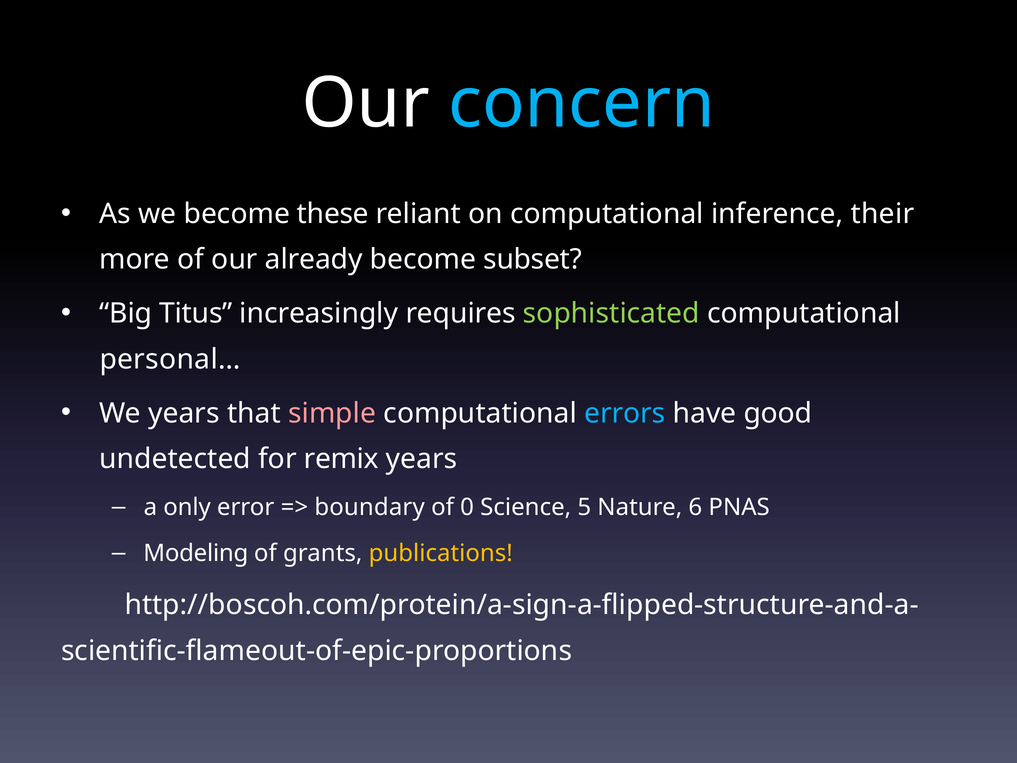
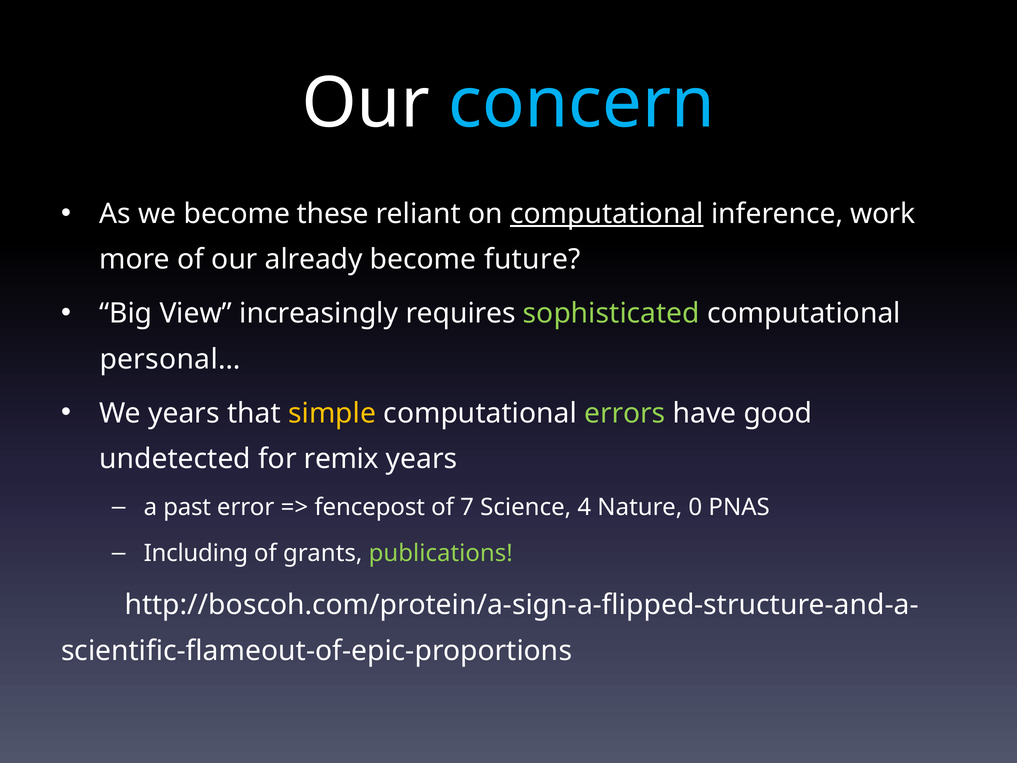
computational underline: none -> present (607, 214)
their: their -> work (883, 214)
subset: subset -> future (532, 260)
Titus: Titus -> View (196, 313)
simple colour: pink -> yellow (332, 413)
errors colour: light blue -> light green (625, 413)
only: only -> past (187, 507)
boundary: boundary -> fencepost (370, 507)
0: 0 -> 7 (467, 507)
5: 5 -> 4 (584, 507)
6: 6 -> 0 (695, 507)
Modeling: Modeling -> Including (196, 553)
publications colour: yellow -> light green (441, 553)
